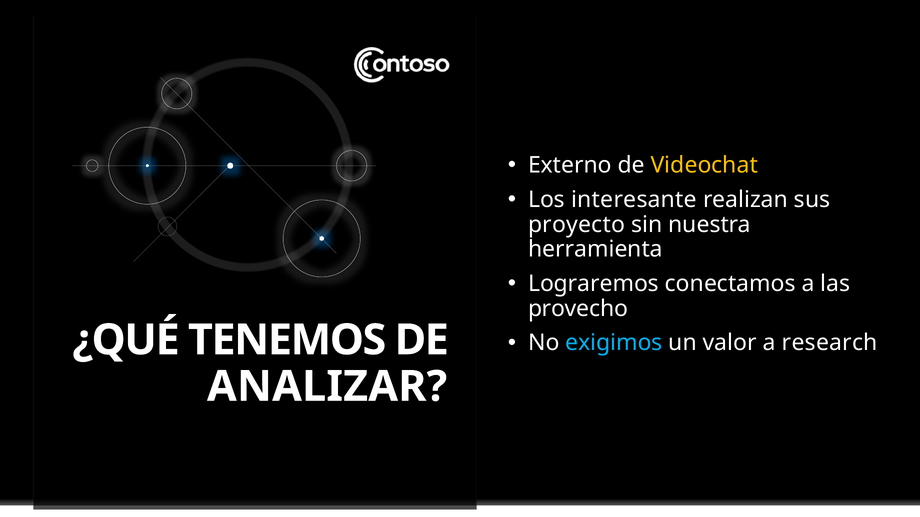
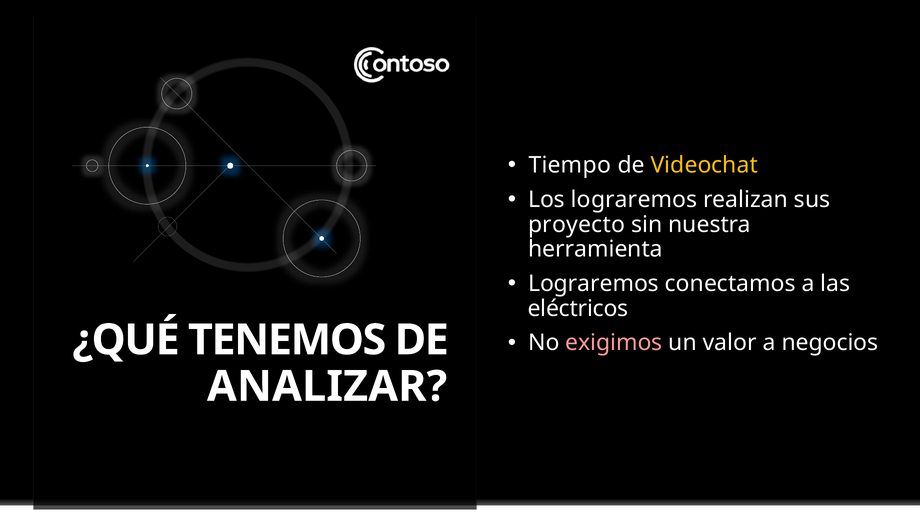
Externo: Externo -> Tiempo (570, 165)
Los interesante: interesante -> lograremos (634, 200)
provecho: provecho -> eléctricos (578, 309)
exigimos colour: light blue -> pink (614, 343)
research: research -> negocios (830, 343)
